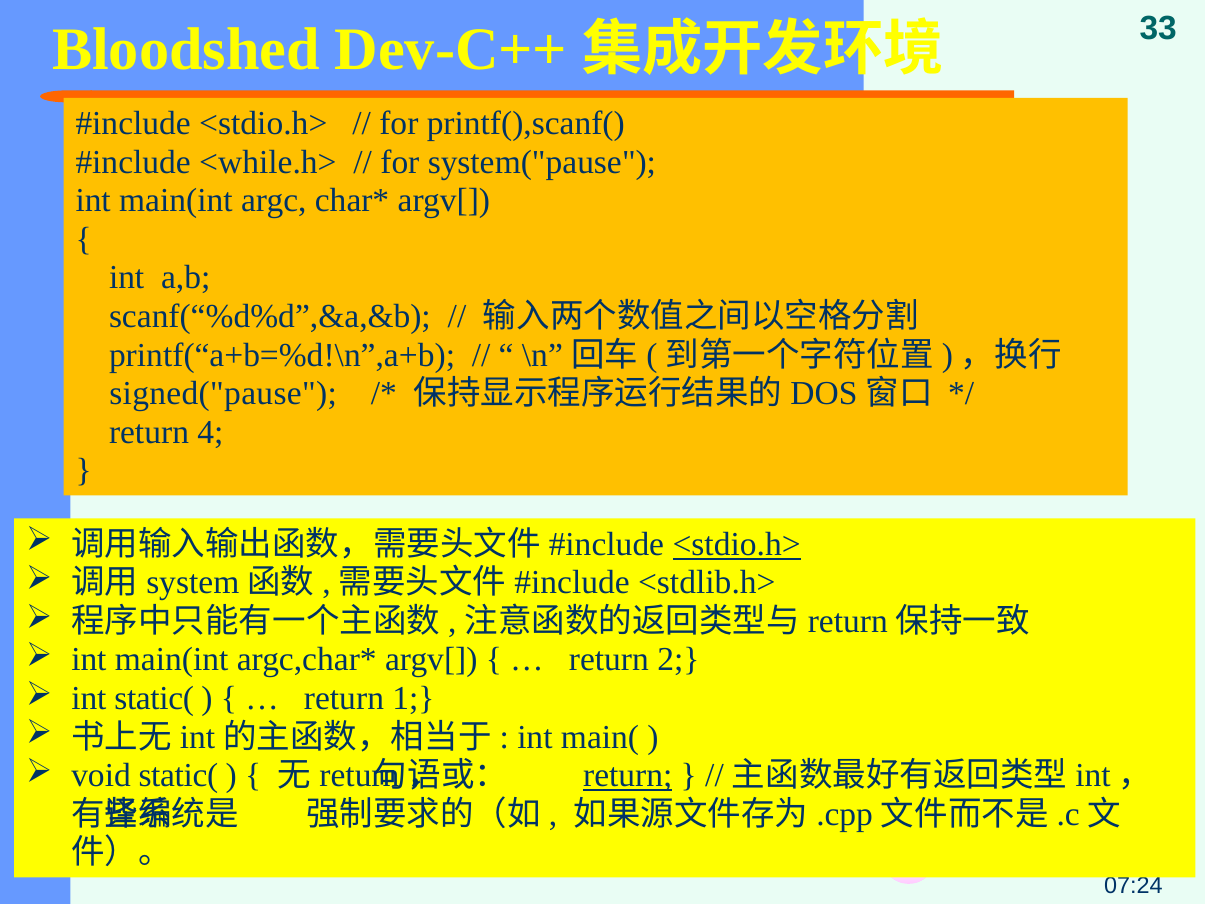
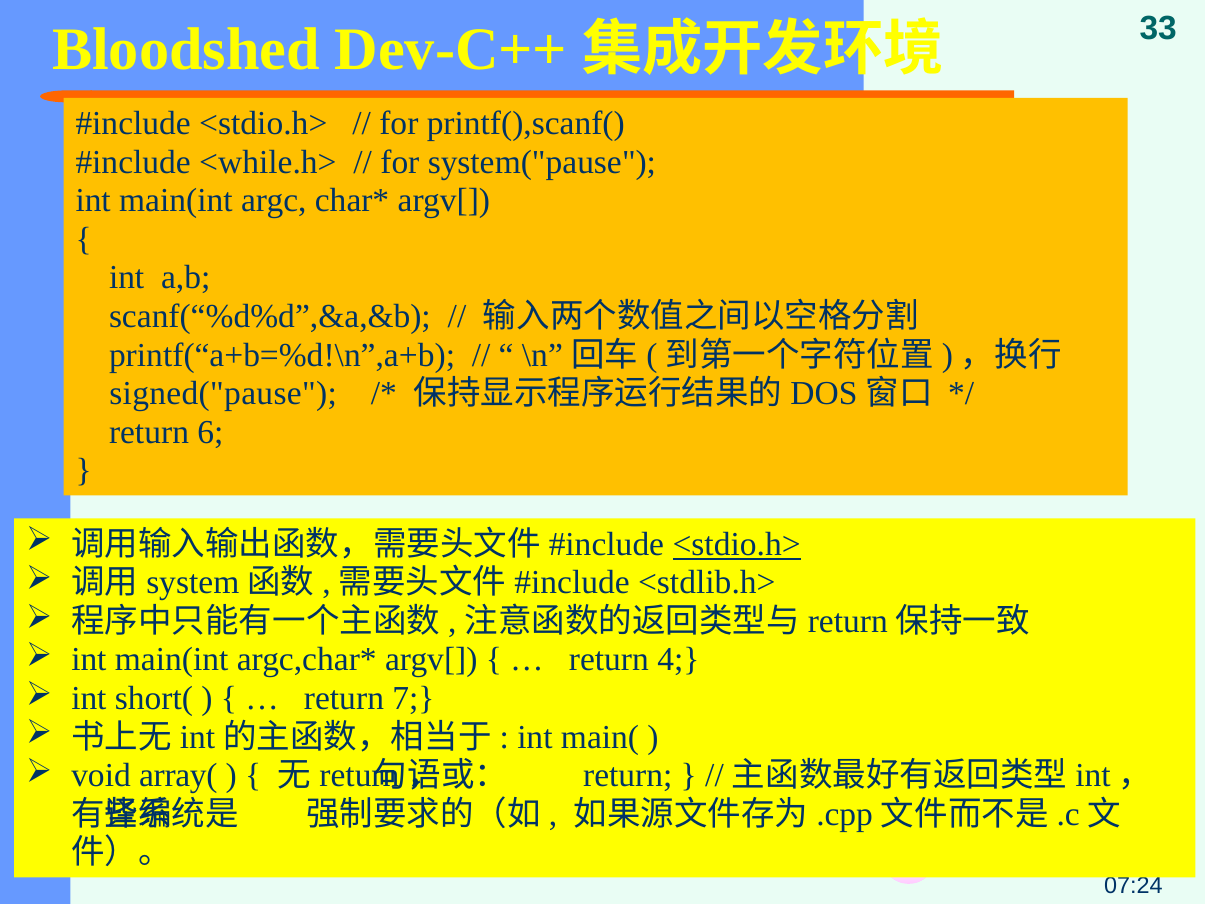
4: 4 -> 6 (210, 432)
2: 2 -> 4 (678, 660)
int static(: static( -> short( (154, 698)
1: 1 -> 7 (413, 698)
void static(: static( -> array( (178, 775)
return underline: present -> none (628, 775)
